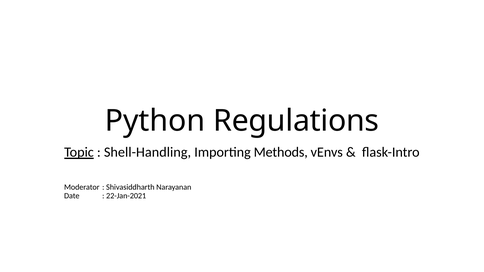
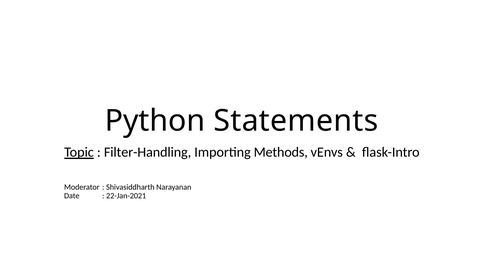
Regulations: Regulations -> Statements (296, 121)
Shell-Handling: Shell-Handling -> Filter-Handling (148, 152)
